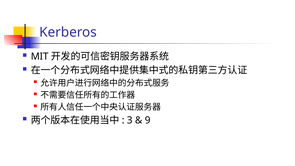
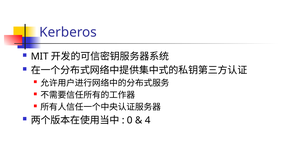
3: 3 -> 0 (130, 120)
9: 9 -> 4 (148, 120)
